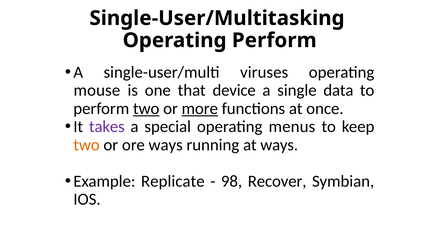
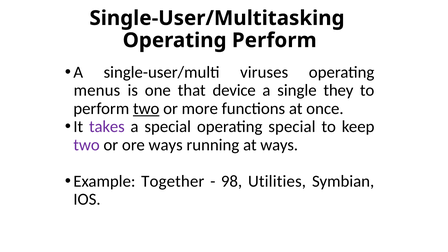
mouse: mouse -> menus (97, 90)
data: data -> they (338, 90)
more underline: present -> none (200, 109)
operating menus: menus -> special (292, 127)
two colour: orange -> purple (87, 145)
Replicate: Replicate -> Together (173, 181)
Recover: Recover -> Utilities (277, 181)
